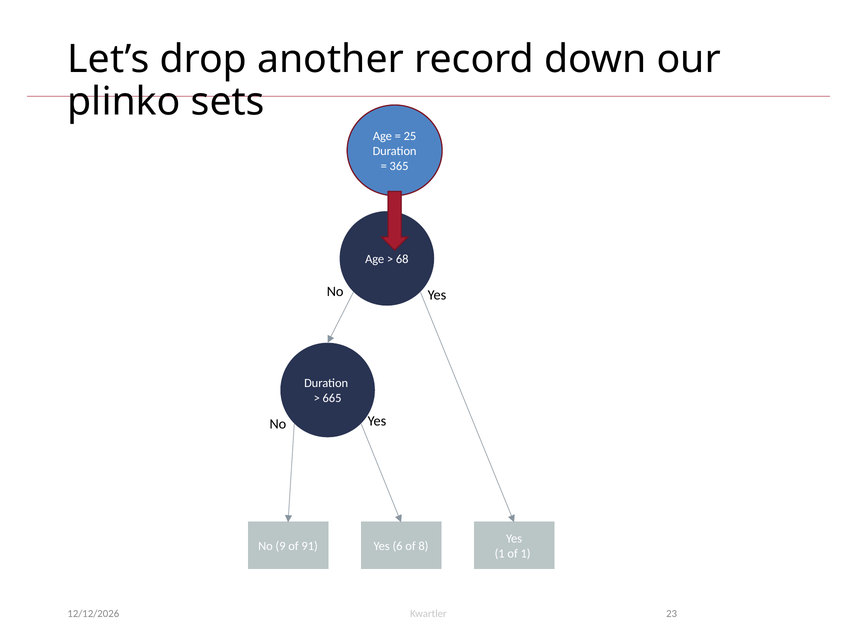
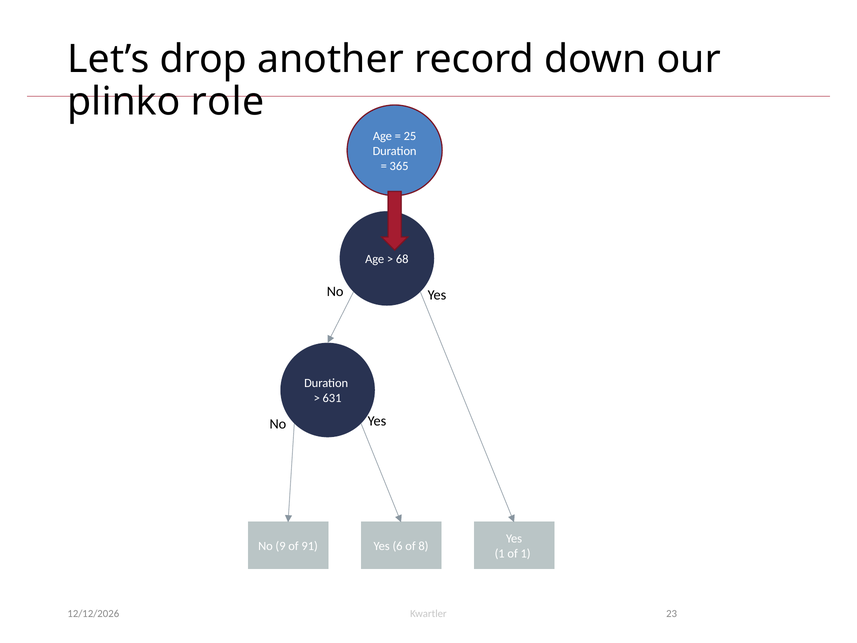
sets: sets -> role (228, 102)
665: 665 -> 631 (332, 398)
